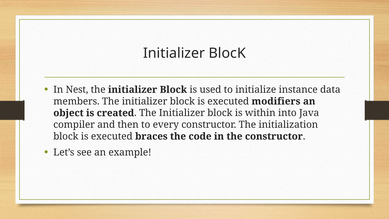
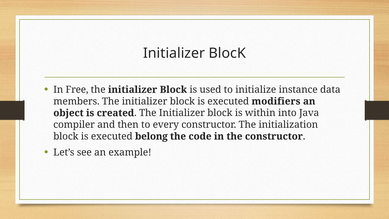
Nest: Nest -> Free (77, 90)
braces: braces -> belong (151, 136)
